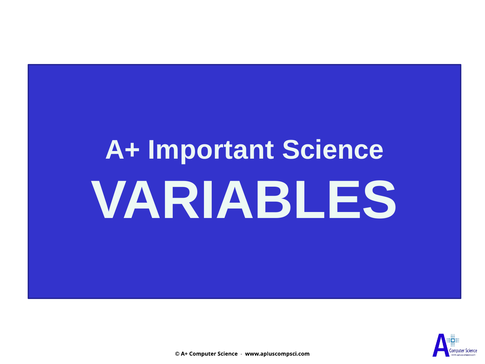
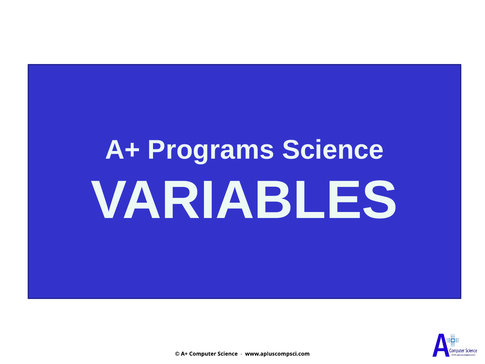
Important: Important -> Programs (211, 150)
